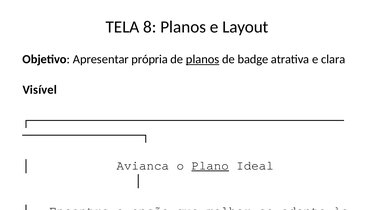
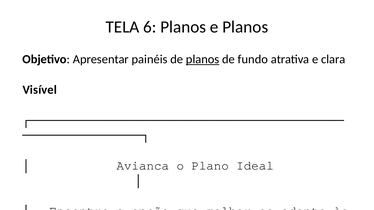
8: 8 -> 6 (150, 27)
e Layout: Layout -> Planos (245, 27)
própria: própria -> painéis (150, 59)
de badge: badge -> fundo (253, 59)
Plano underline: present -> none (210, 166)
